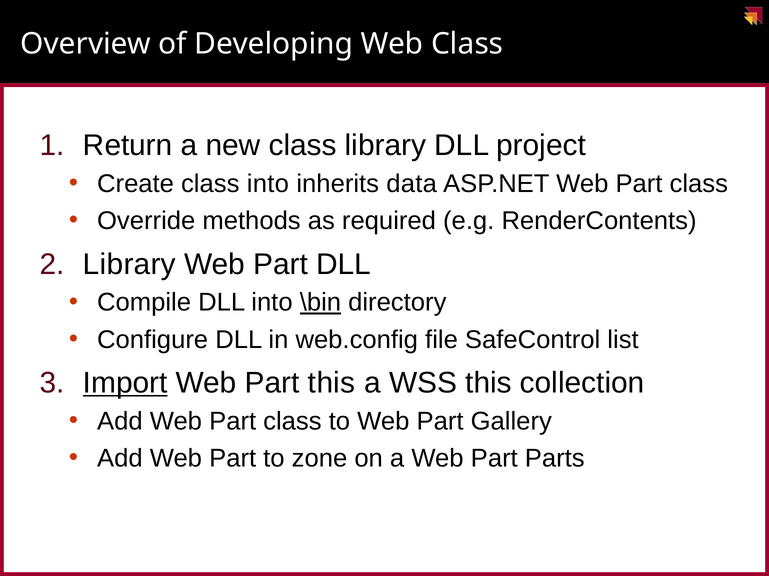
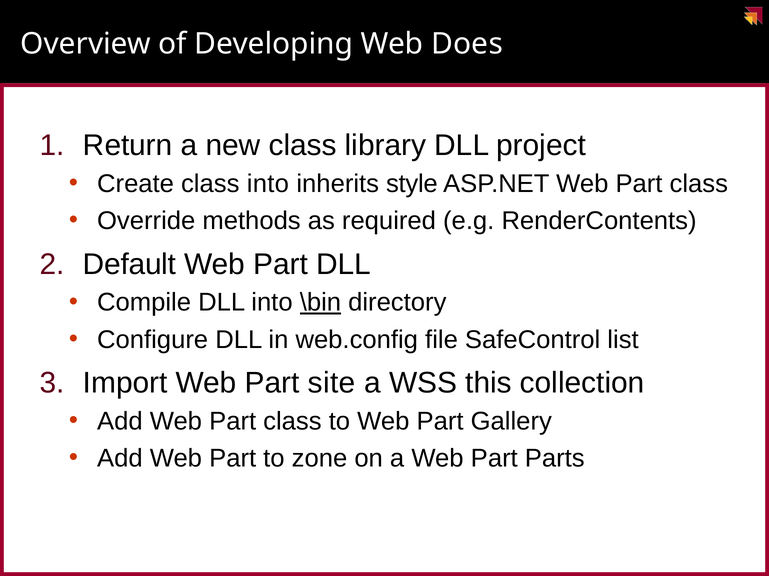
Web Class: Class -> Does (467, 44)
data: data -> style (412, 184)
Library: Library -> Default (130, 264)
Import underline: present -> none (125, 383)
Part this: this -> site (332, 383)
